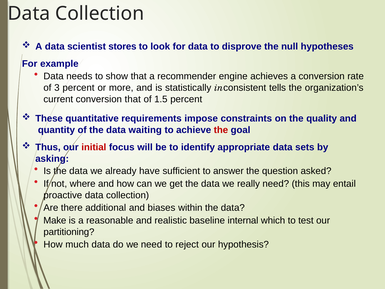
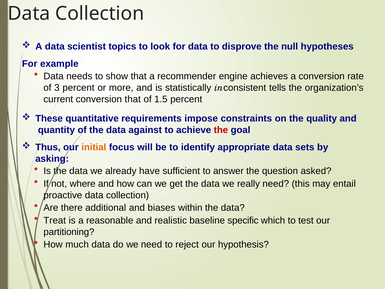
stores: stores -> topics (122, 47)
waiting: waiting -> against (145, 130)
initial colour: red -> orange (94, 147)
Make: Make -> Treat (55, 220)
internal: internal -> specific (243, 220)
